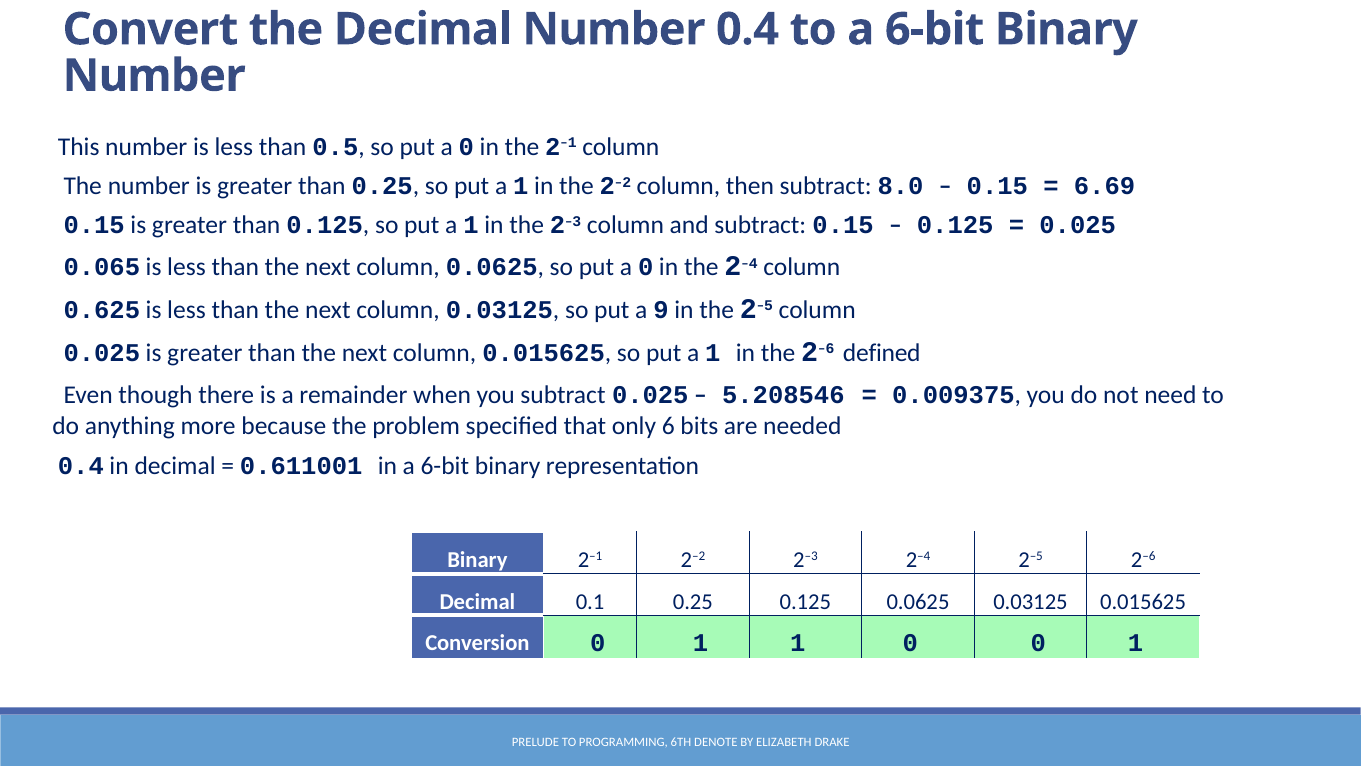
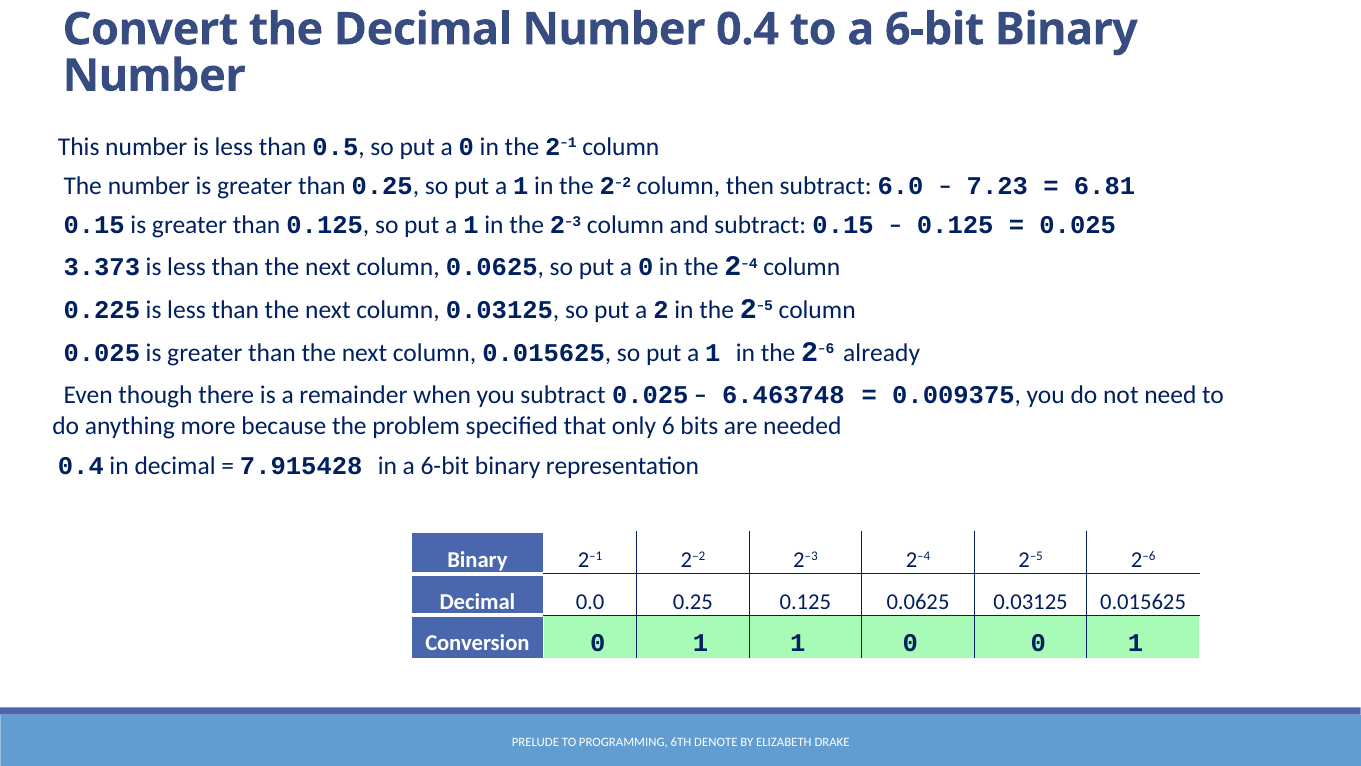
8.0: 8.0 -> 6.0 (901, 186)
0.15: 0.15 -> 7.23 (997, 186)
6.69: 6.69 -> 6.81 (1105, 186)
0.065: 0.065 -> 3.373 (102, 267)
0.625: 0.625 -> 0.225 (102, 310)
9: 9 -> 2 (661, 310)
defined: defined -> already (882, 352)
5.208546: 5.208546 -> 6.463748 (783, 395)
0.611001: 0.611001 -> 7.915428 (301, 465)
0.1: 0.1 -> 0.0 (590, 601)
